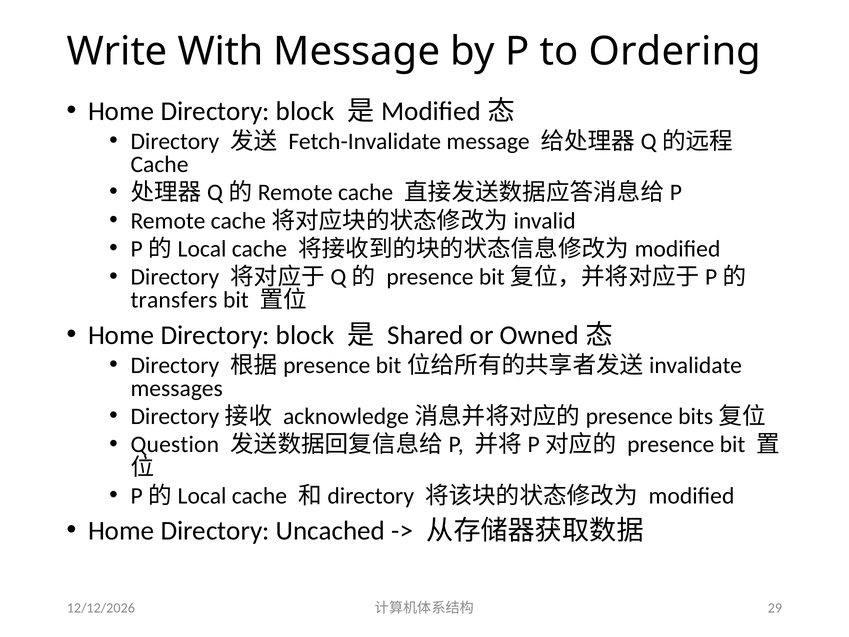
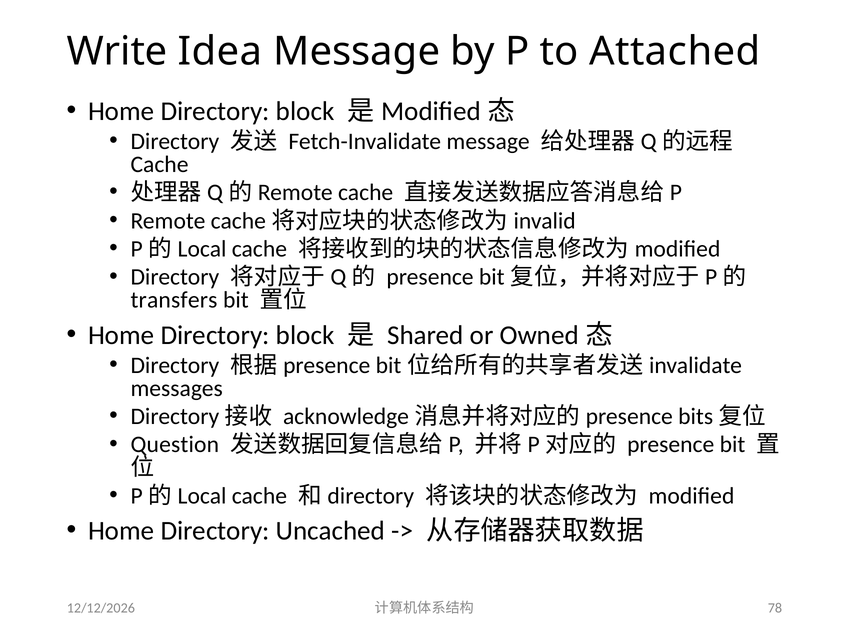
With: With -> Idea (220, 52)
Ordering: Ordering -> Attached (675, 52)
29: 29 -> 78 (775, 608)
